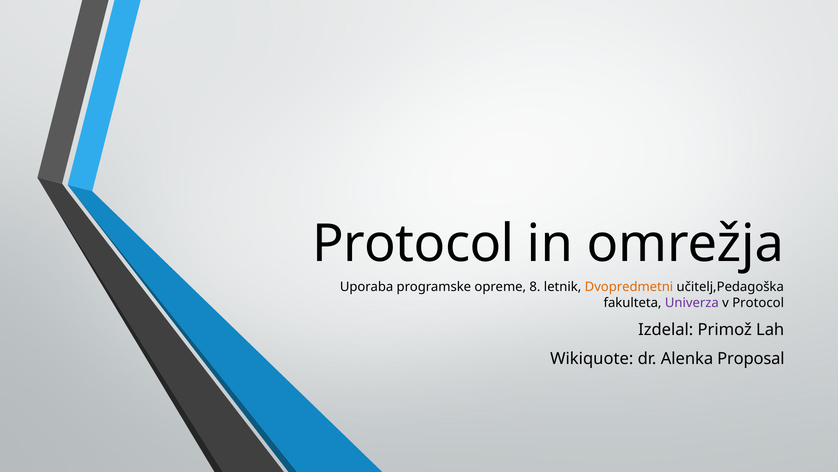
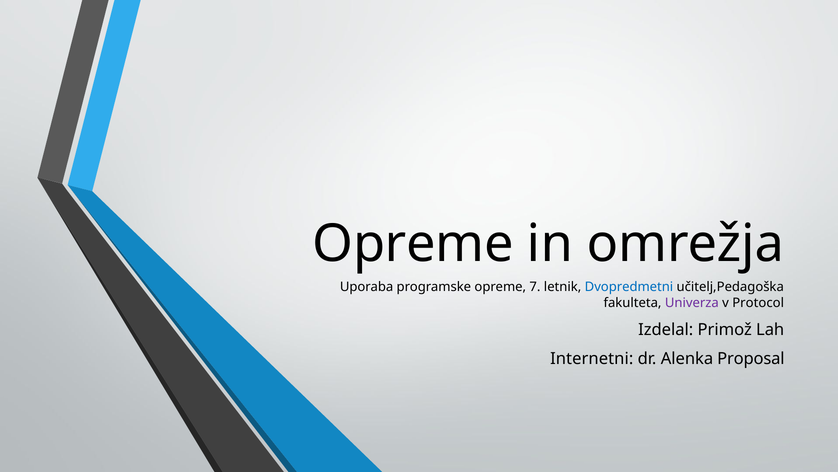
Protocol: Protocol -> Opreme (413, 244)
8: 8 -> 7 (535, 287)
Dvopredmetni colour: orange -> blue (629, 287)
Wikiquote: Wikiquote -> Internetni (592, 358)
